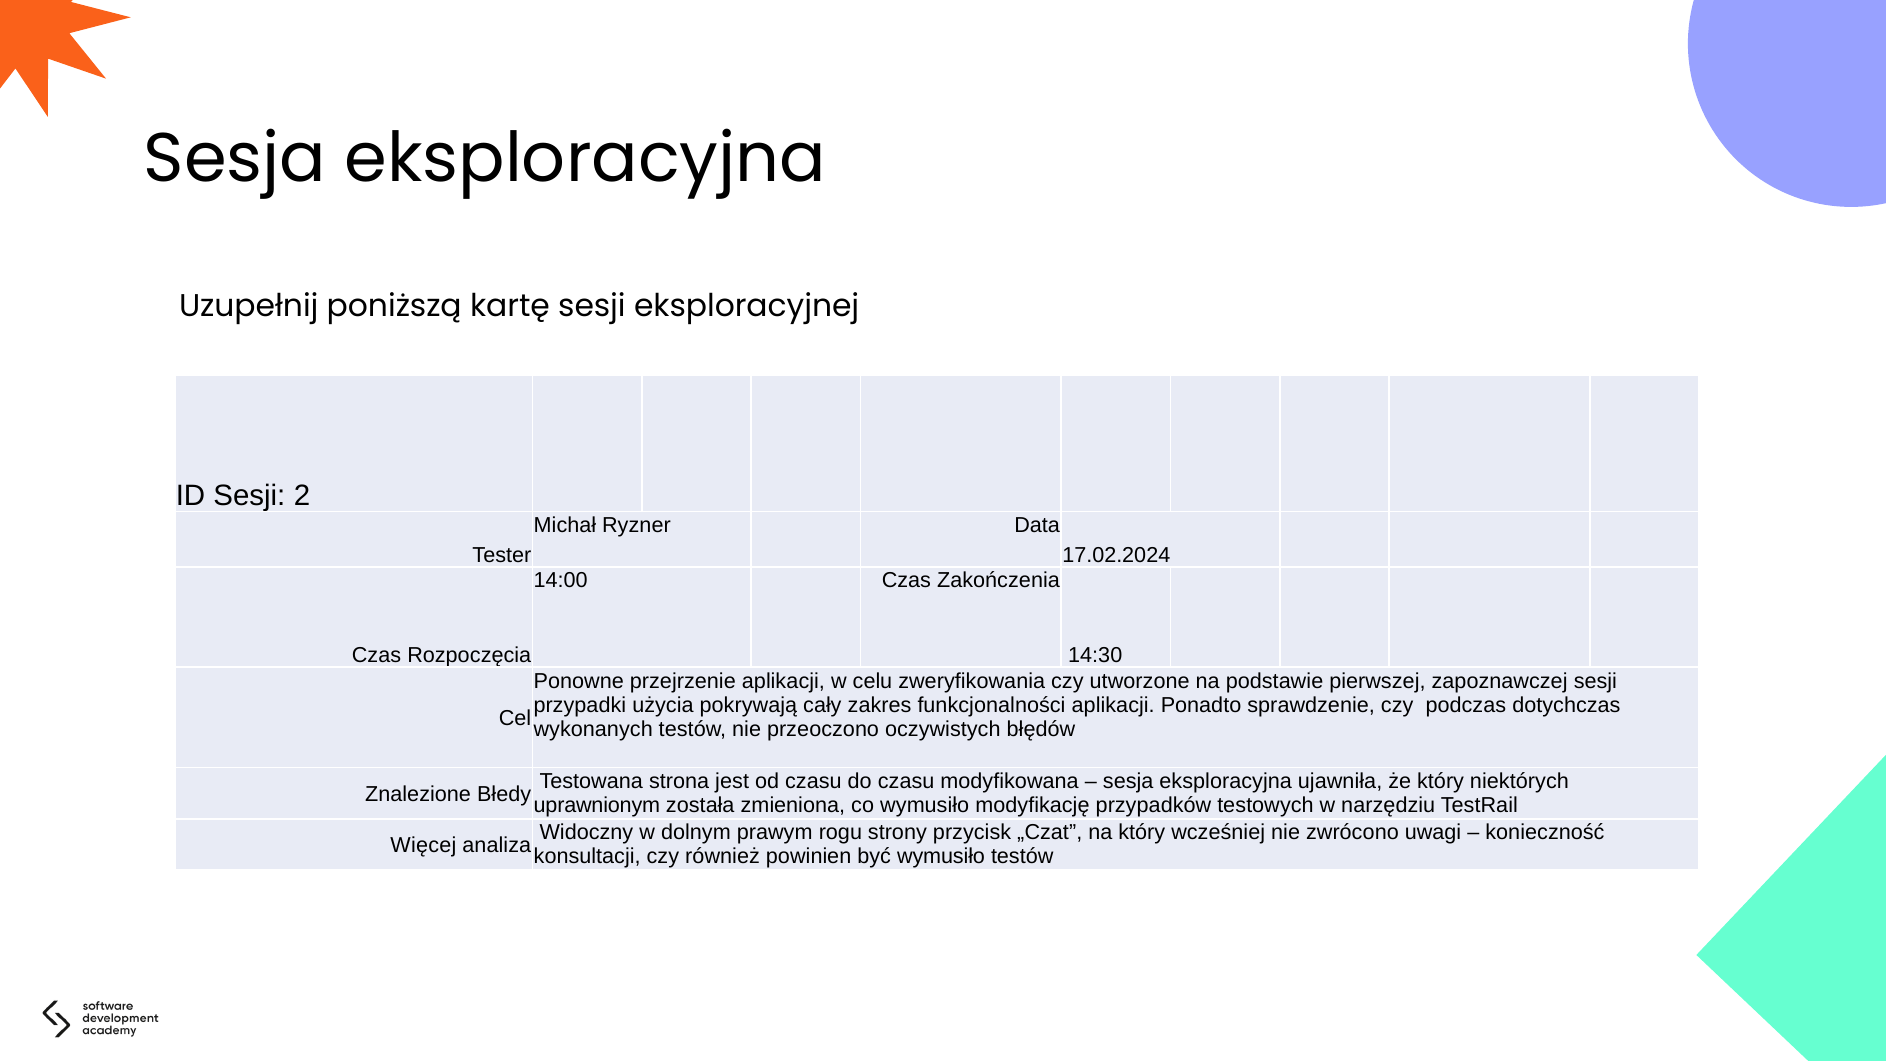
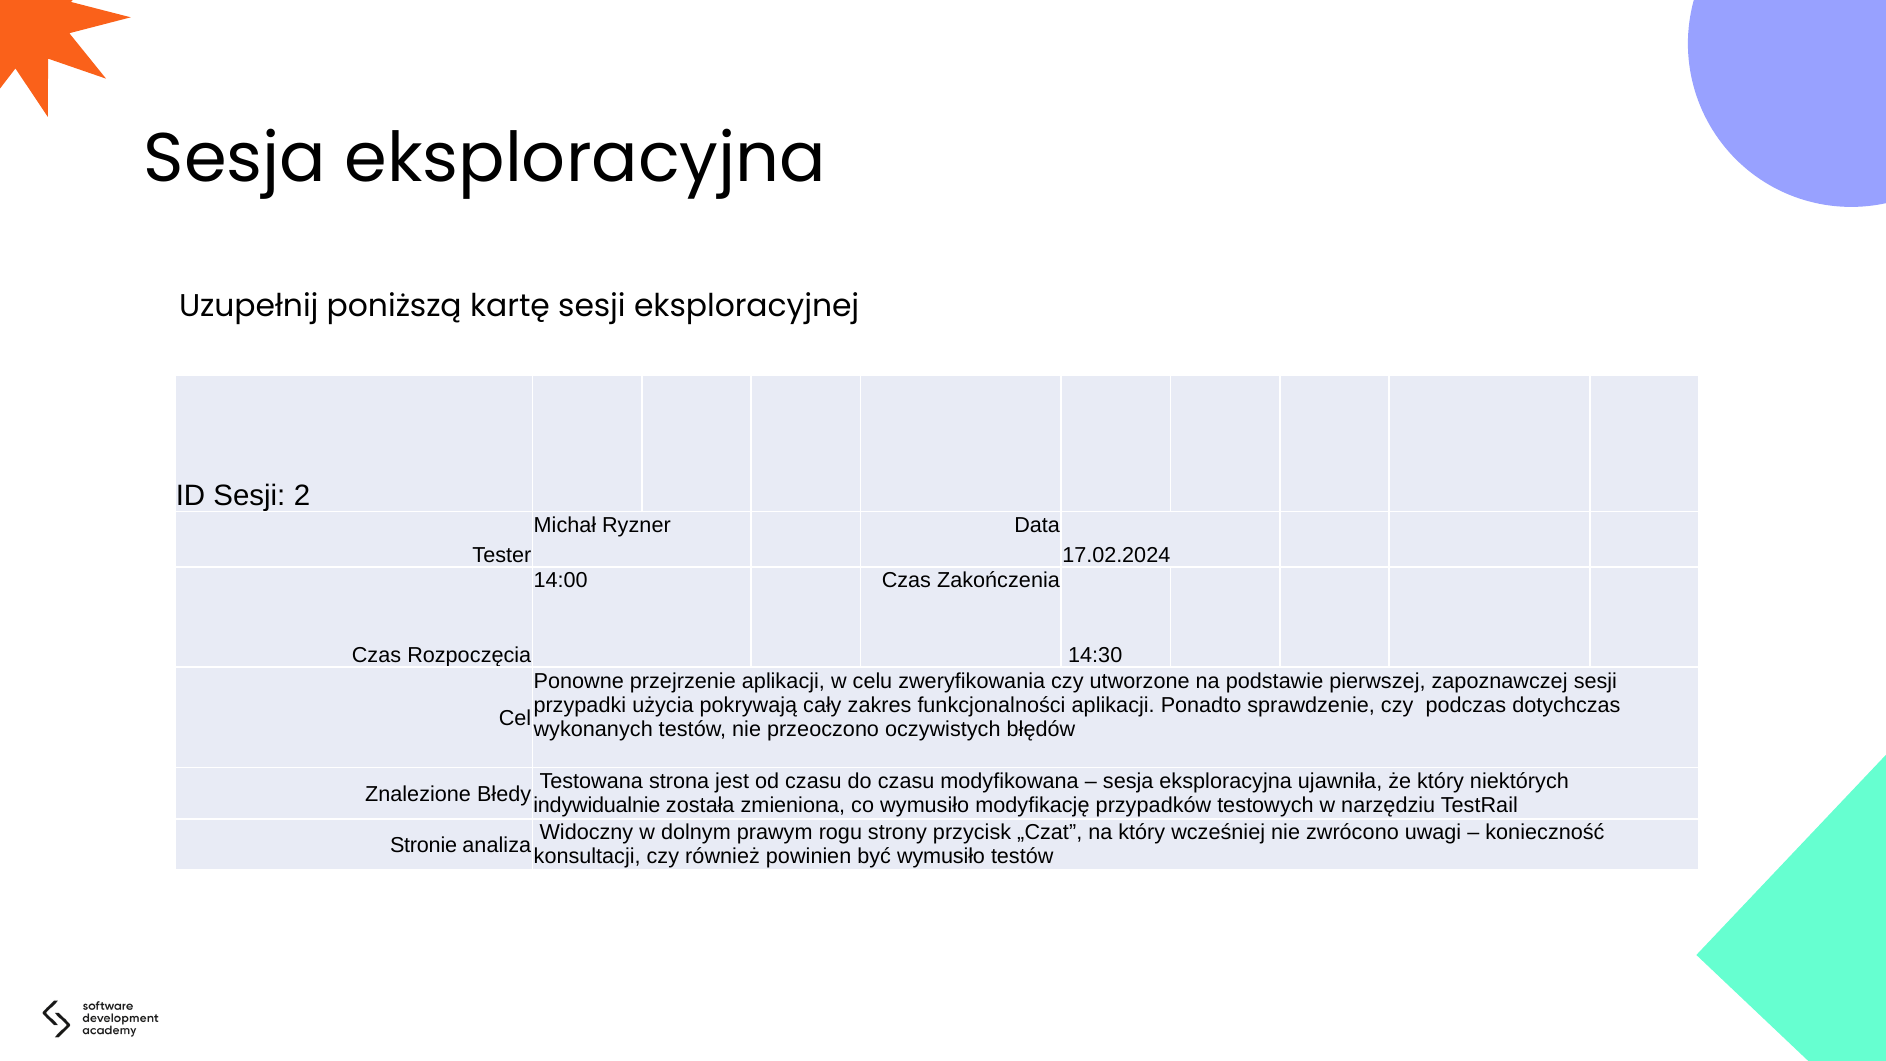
uprawnionym: uprawnionym -> indywidualnie (597, 805)
Więcej: Więcej -> Stronie (424, 845)
